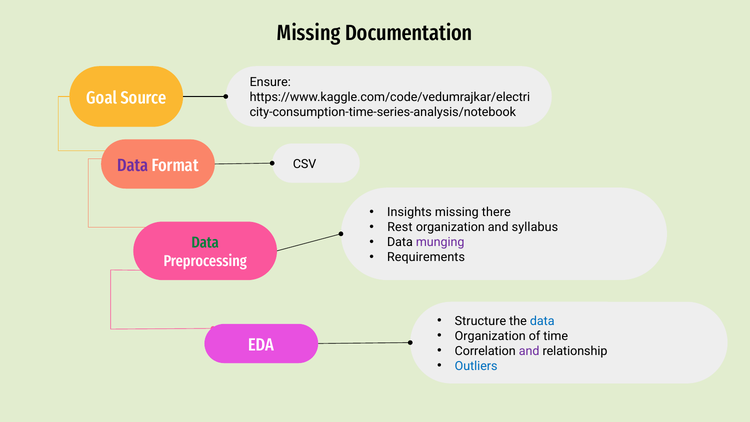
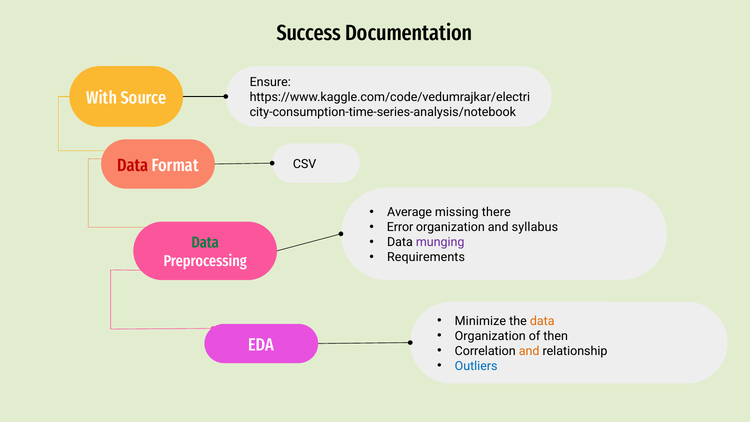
Missing: Missing -> Success (309, 33)
Goal: Goal -> With (102, 98)
Data colour: purple -> red (133, 165)
Insights: Insights -> Average (410, 212)
Rest: Rest -> Error (400, 227)
Structure: Structure -> Minimize (480, 321)
data colour: blue -> orange (542, 321)
time: time -> then (556, 336)
and colour: purple -> orange (529, 351)
